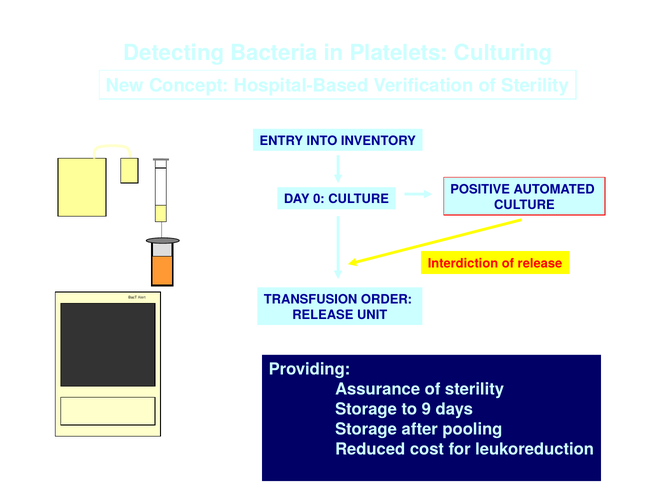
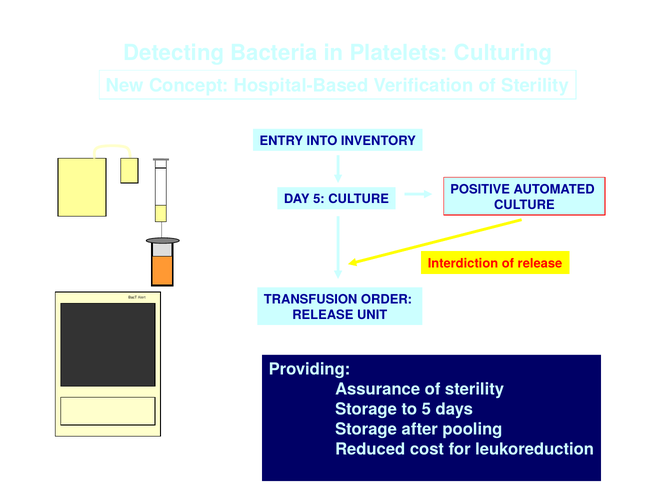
DAY 0: 0 -> 5 (319, 199)
to 9: 9 -> 5 (426, 409)
